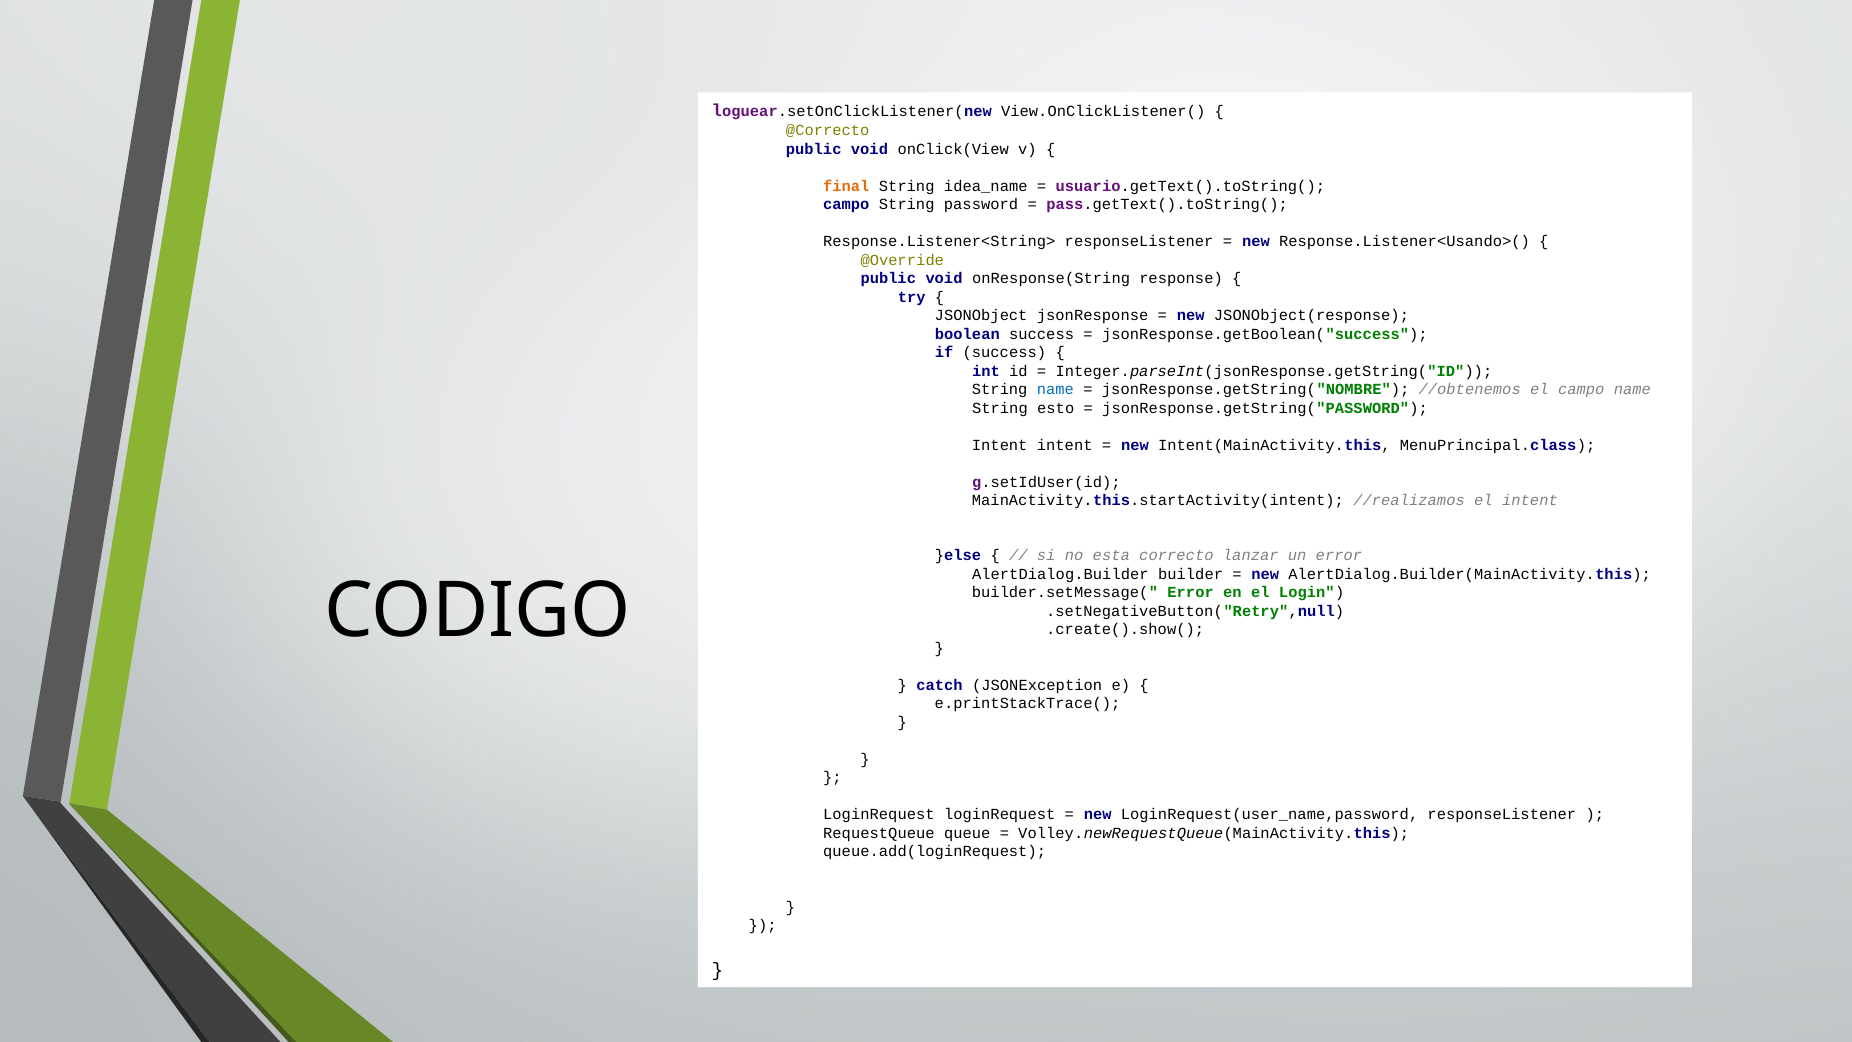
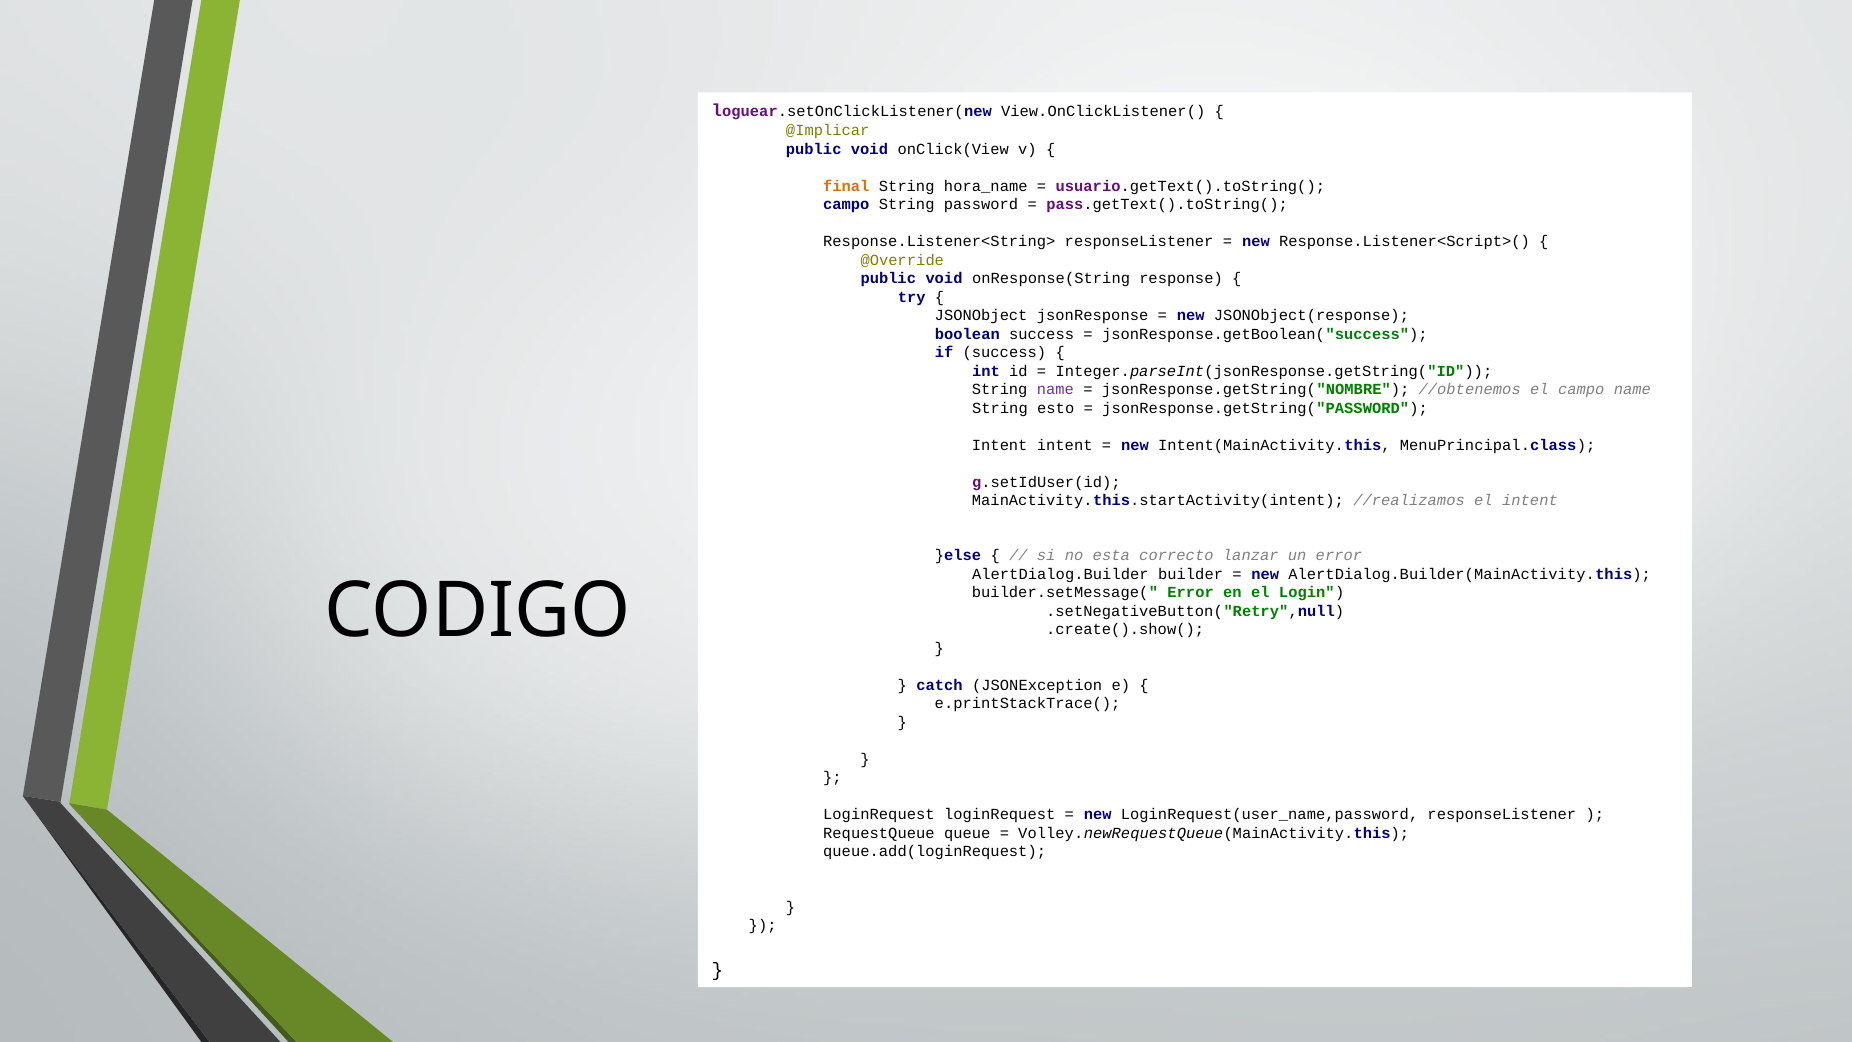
@Correcto: @Correcto -> @Implicar (828, 131)
idea_name: idea_name -> hora_name (986, 186)
Response.Listener<Usando>(: Response.Listener<Usando>( -> Response.Listener<Script>( (1404, 242)
name colour: blue -> purple (1055, 389)
